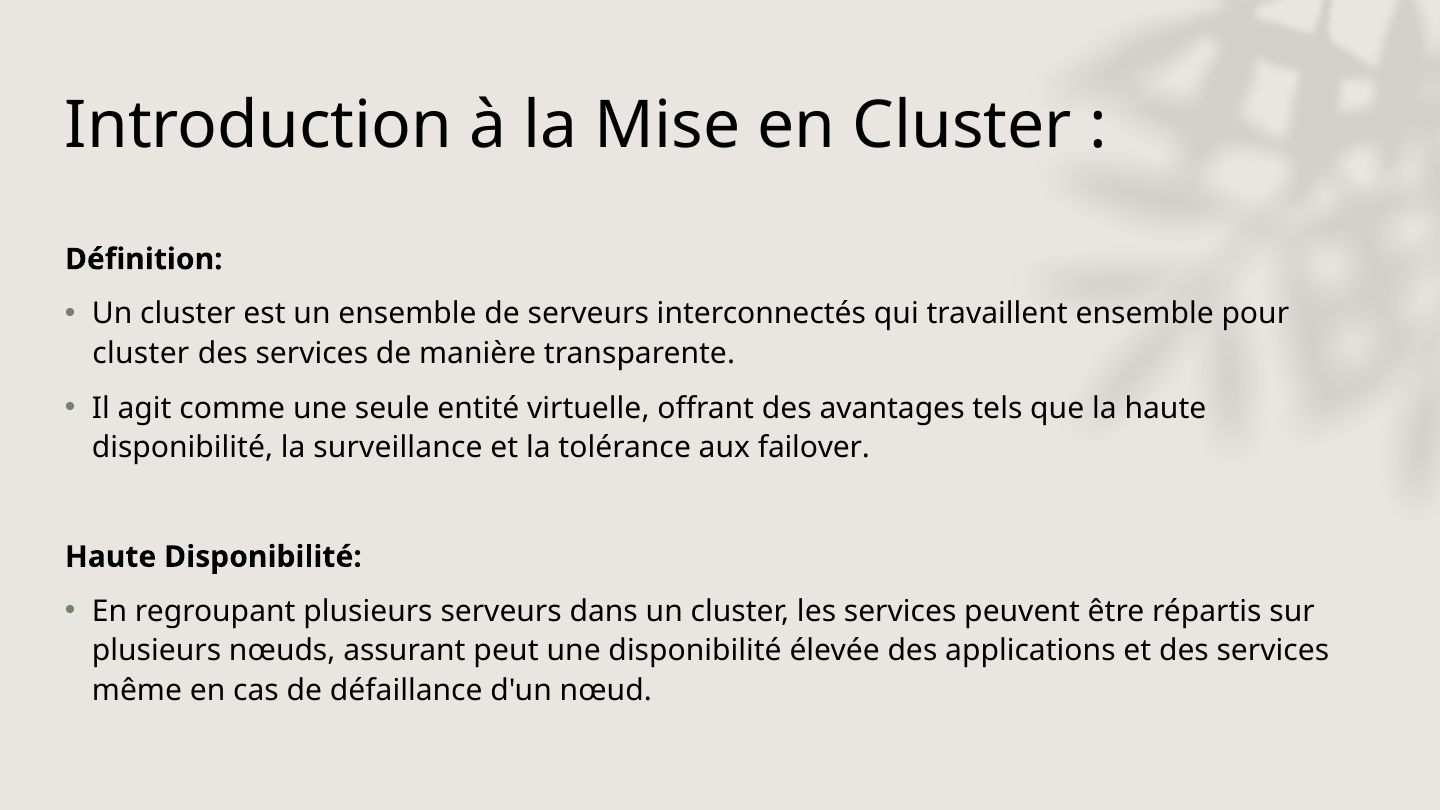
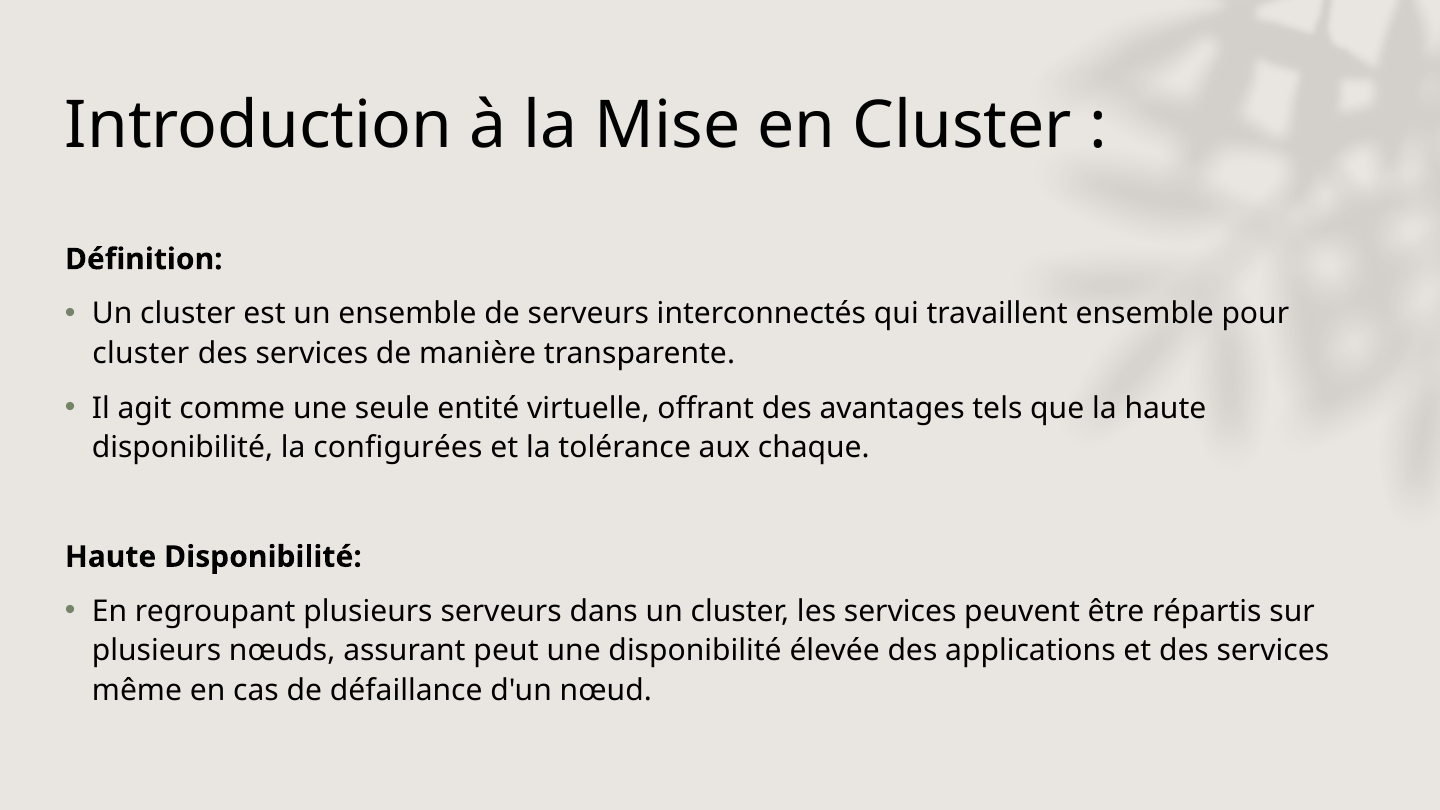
surveillance: surveillance -> configurées (398, 448)
failover: failover -> chaque (814, 448)
